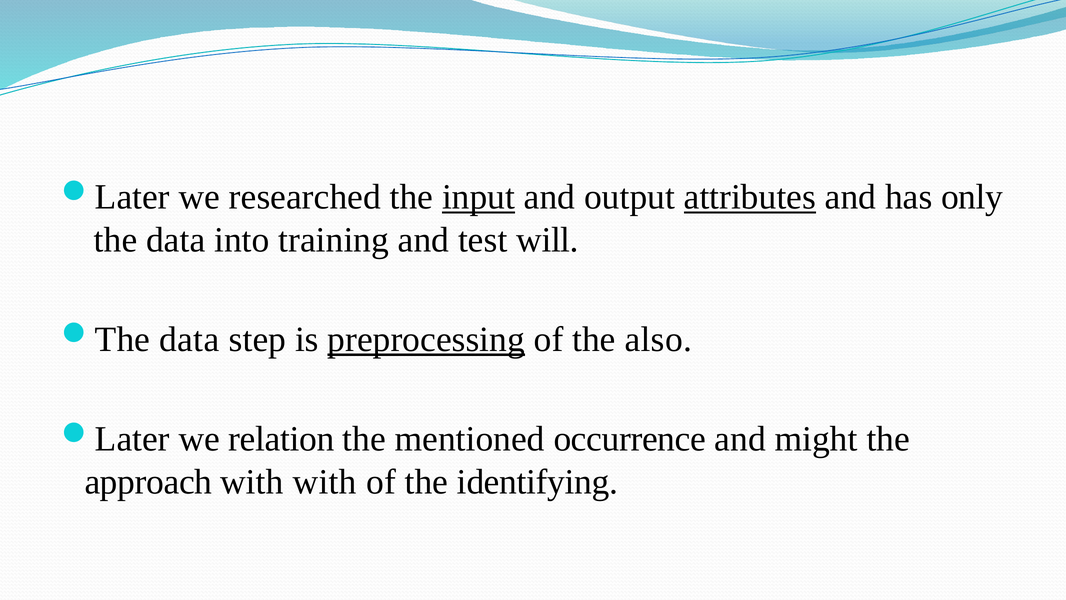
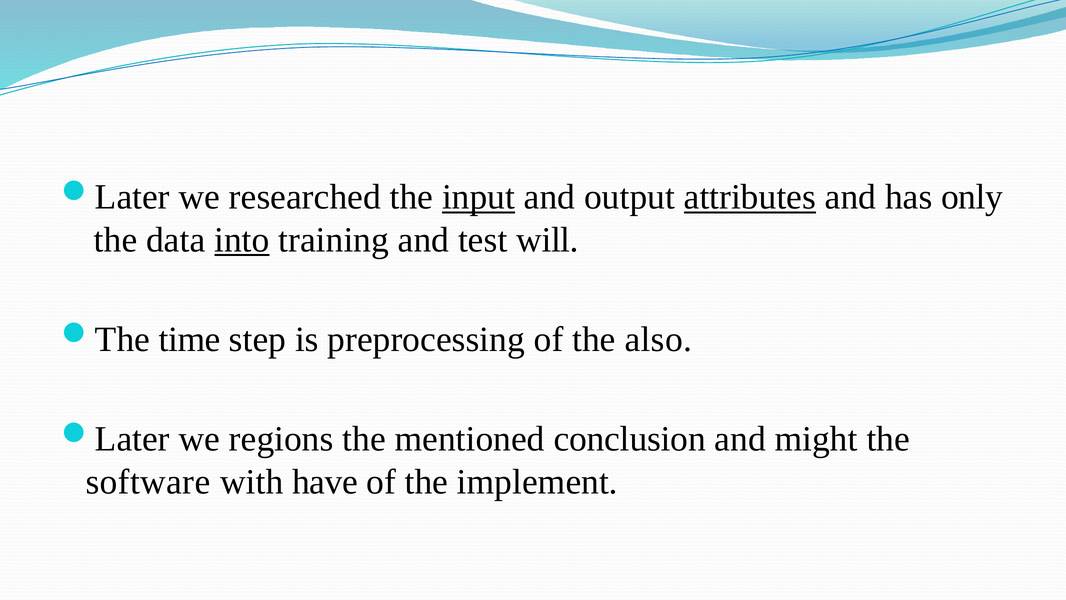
into underline: none -> present (242, 240)
data: data -> time (190, 339)
preprocessing underline: present -> none (426, 339)
relation: relation -> regions (281, 439)
occurrence: occurrence -> conclusion (630, 439)
approach: approach -> software (148, 482)
with with: with -> have (325, 482)
identifying: identifying -> implement (537, 482)
